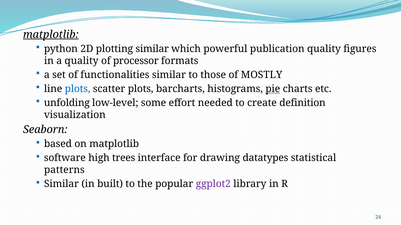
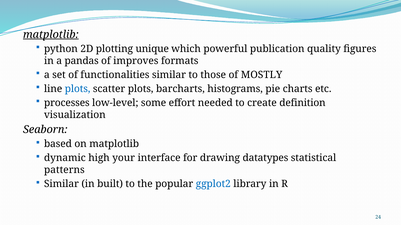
plotting similar: similar -> unique (152, 49)
a quality: quality -> pandas (82, 61)
processor: processor -> improves (136, 61)
pie underline: present -> none (273, 89)
unfolding: unfolding -> processes (67, 103)
software: software -> dynamic (65, 158)
trees: trees -> your (124, 158)
ggplot2 colour: purple -> blue (213, 184)
